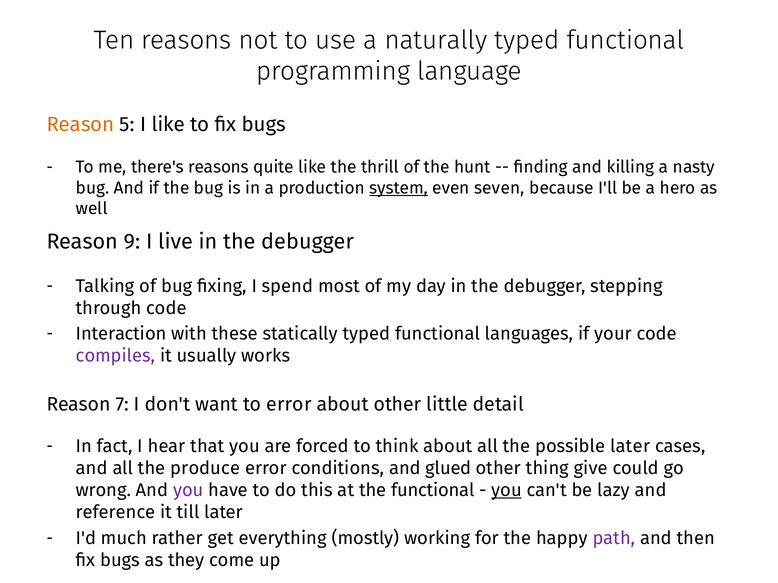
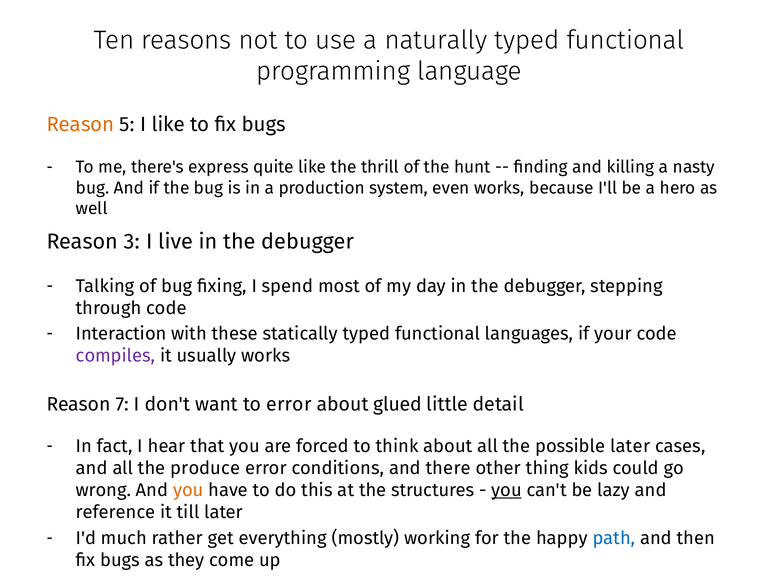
there's reasons: reasons -> express (218, 167)
system underline: present -> none (399, 188)
even seven: seven -> works (499, 188)
9: 9 -> 3 (132, 242)
about other: other -> glued (398, 405)
glued: glued -> there (448, 469)
give: give -> kids (591, 469)
you colour: purple -> orange (188, 491)
the functional: functional -> structures (433, 491)
path colour: purple -> blue (614, 539)
